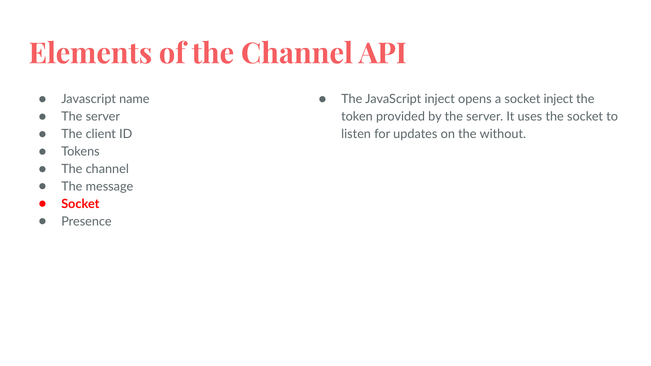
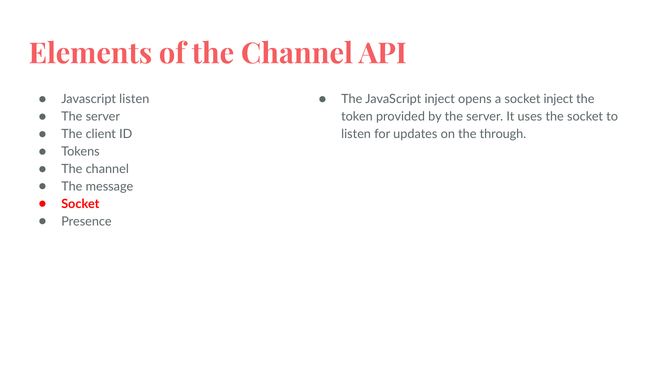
Javascript name: name -> listen (134, 99)
without: without -> through (503, 134)
